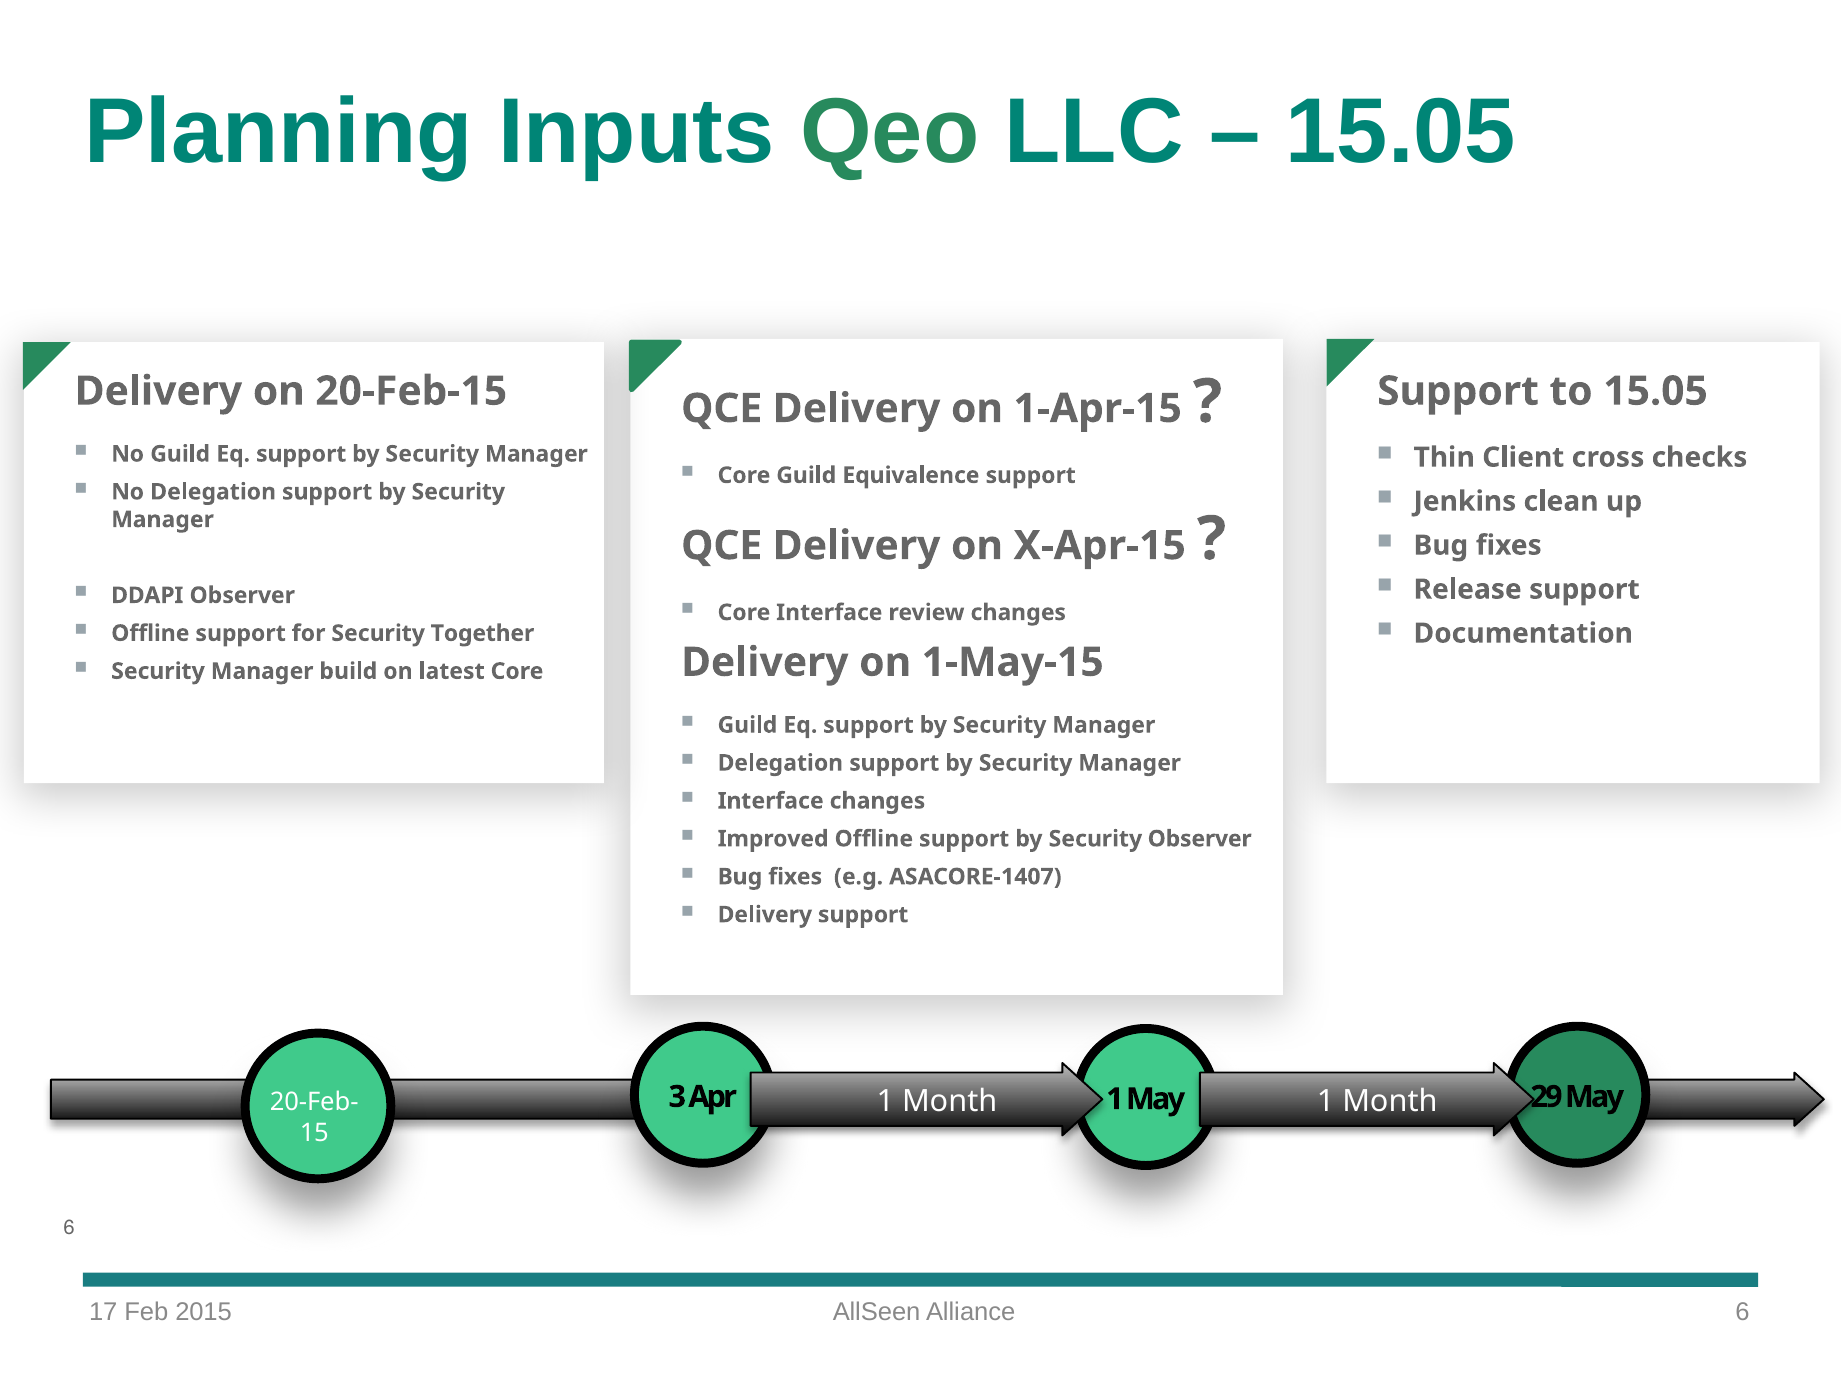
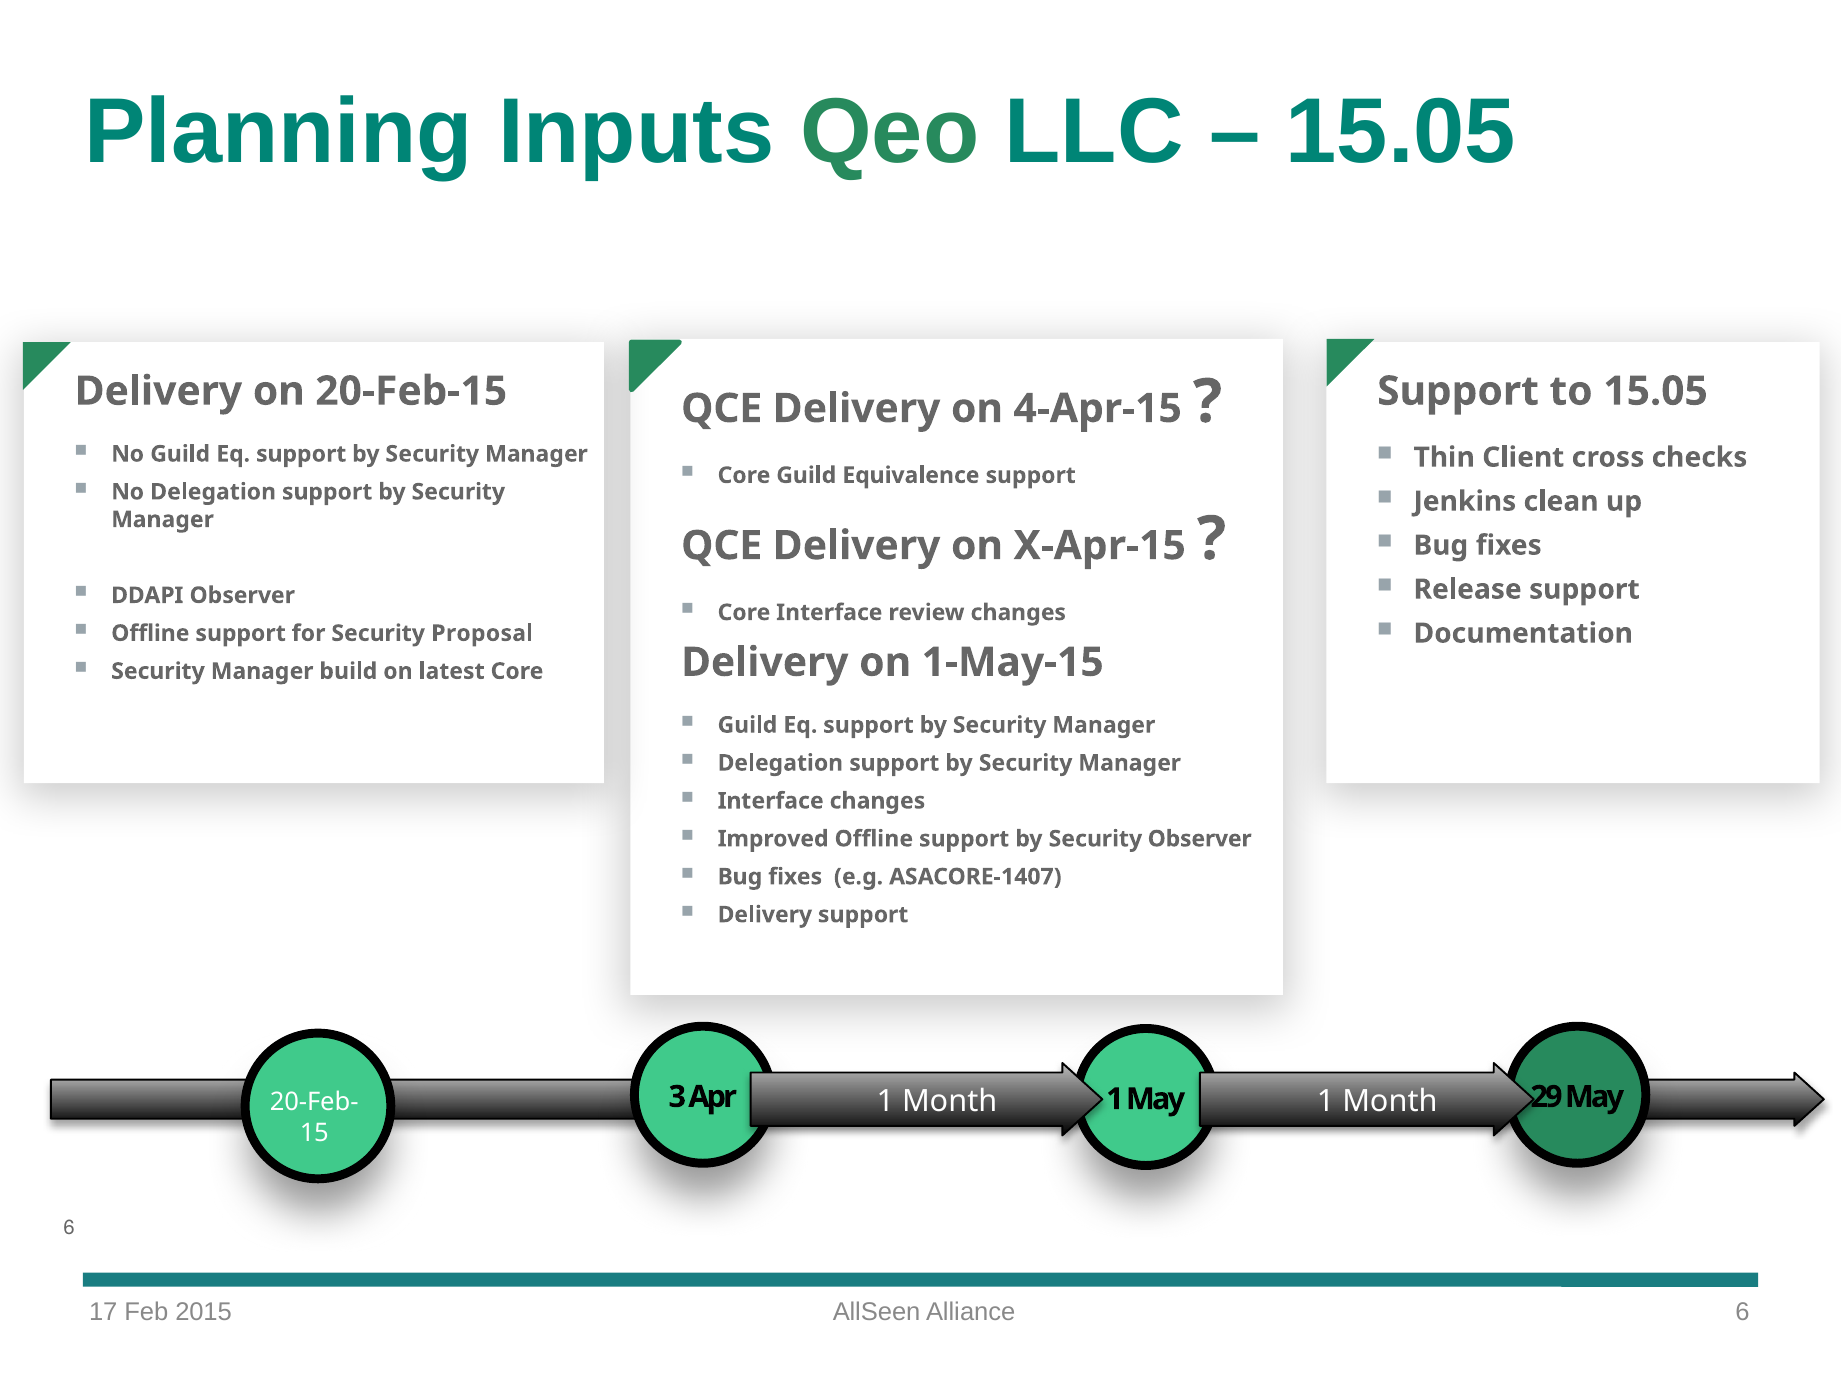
1-Apr-15: 1-Apr-15 -> 4-Apr-15 (1098, 408)
Together: Together -> Proposal (482, 633)
